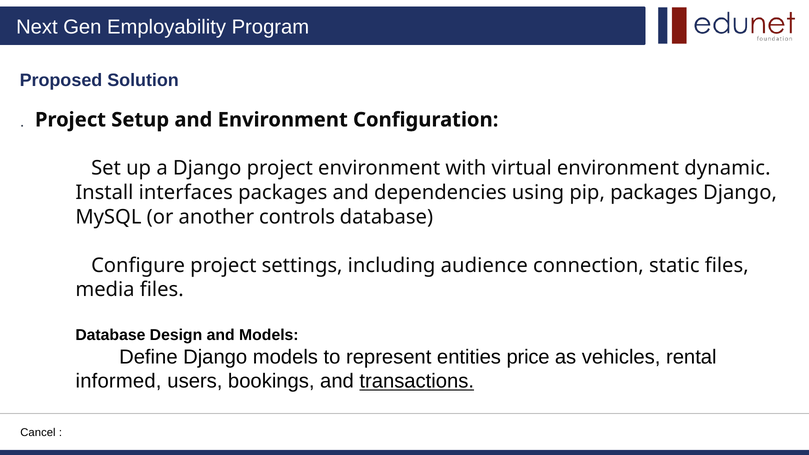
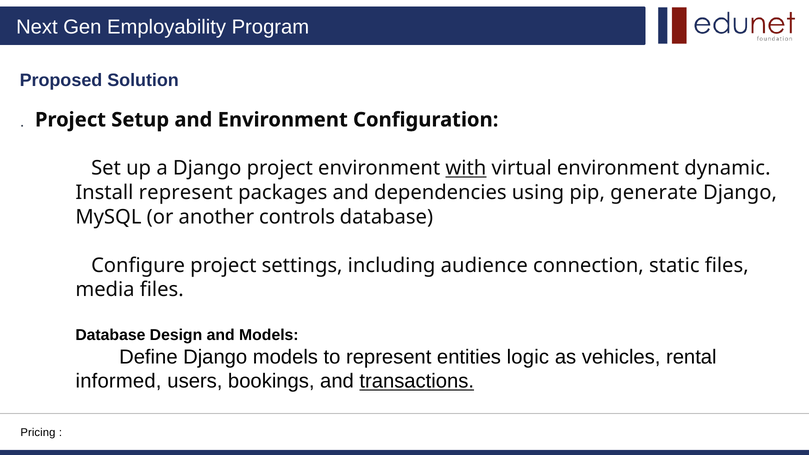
with underline: none -> present (466, 168)
Install interfaces: interfaces -> represent (186, 193)
pip packages: packages -> generate (654, 193)
price: price -> logic (528, 357)
Cancel: Cancel -> Pricing (38, 433)
